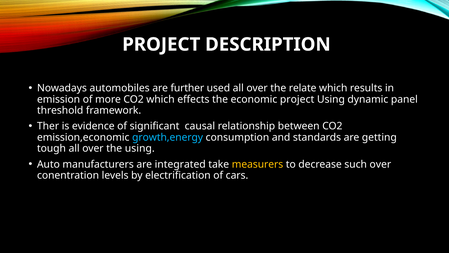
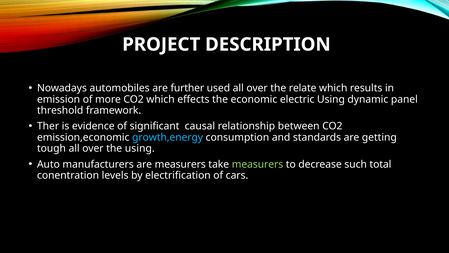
economic project: project -> electric (297, 99)
are integrated: integrated -> measurers (180, 164)
measurers colour: yellow -> light green (257, 164)
such over: over -> total (380, 164)
